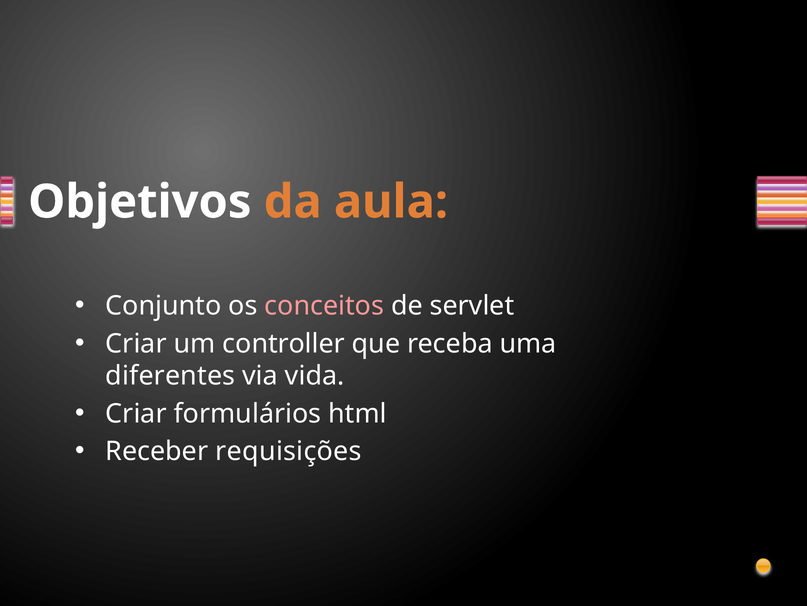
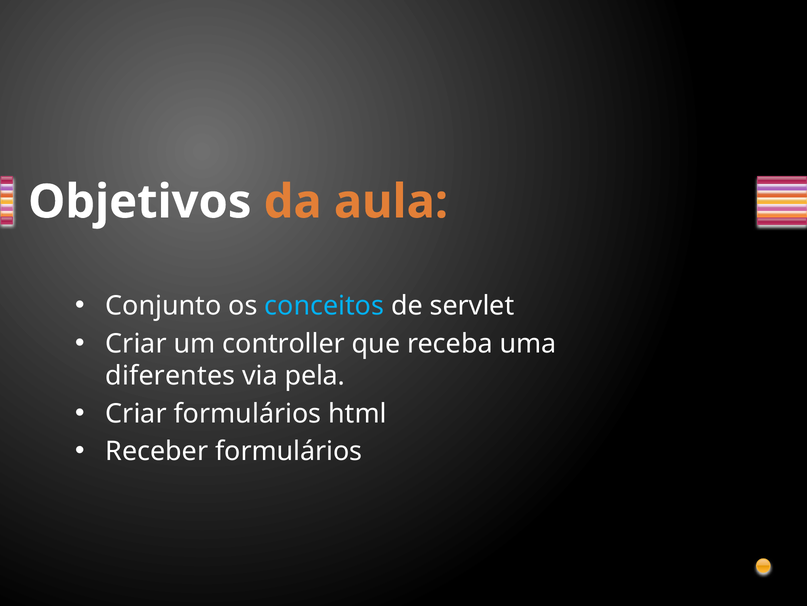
conceitos colour: pink -> light blue (324, 306)
vida: vida -> pela (315, 375)
Receber requisições: requisições -> formulários (289, 451)
